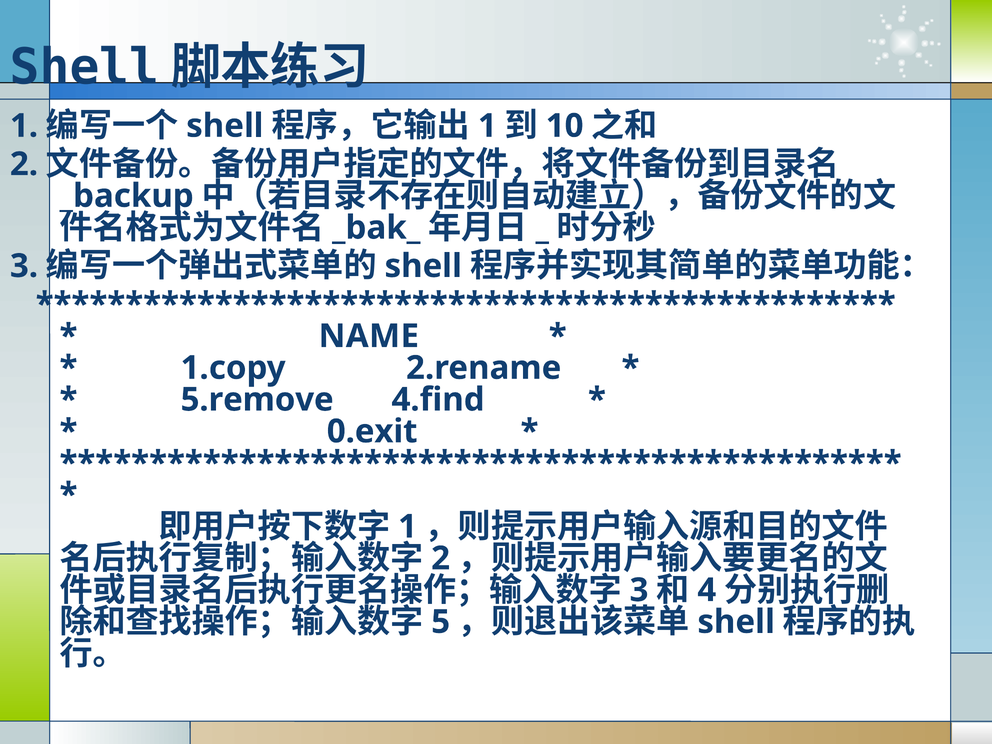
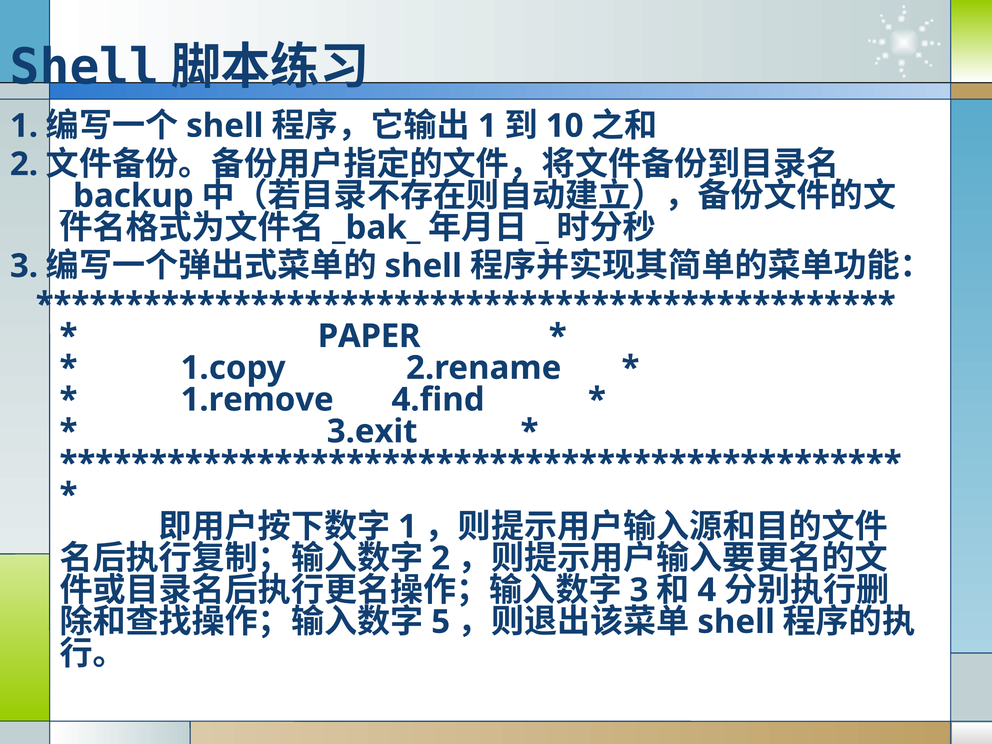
NAME: NAME -> PAPER (369, 336)
5.remove: 5.remove -> 1.remove (257, 400)
0.exit: 0.exit -> 3.exit (372, 431)
